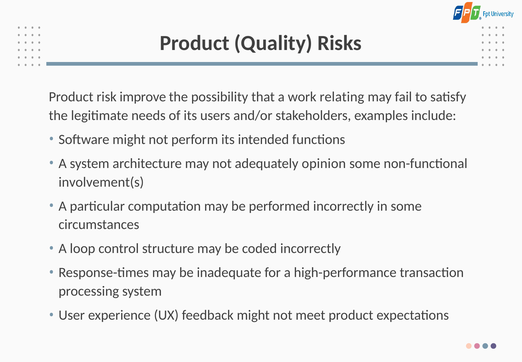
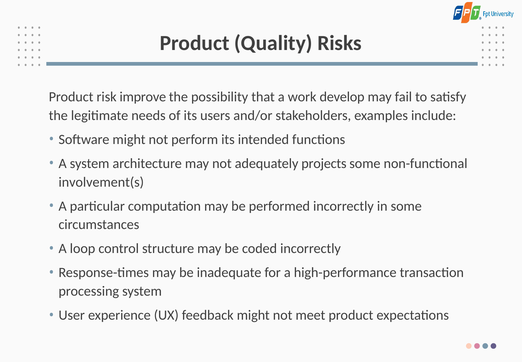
relating: relating -> develop (342, 97)
opinion: opinion -> projects (324, 163)
